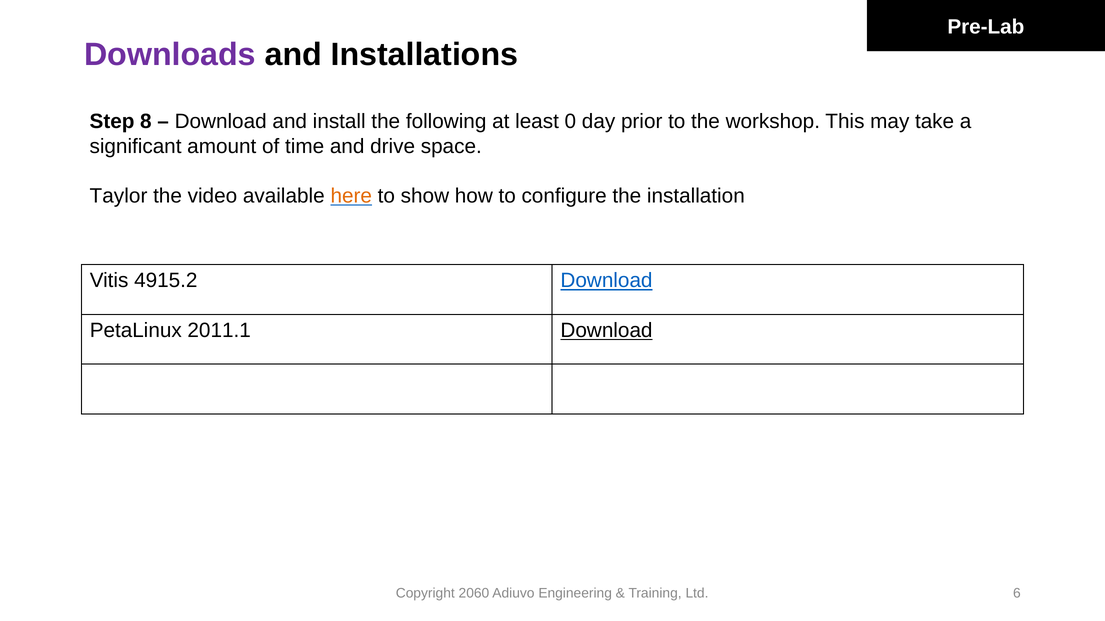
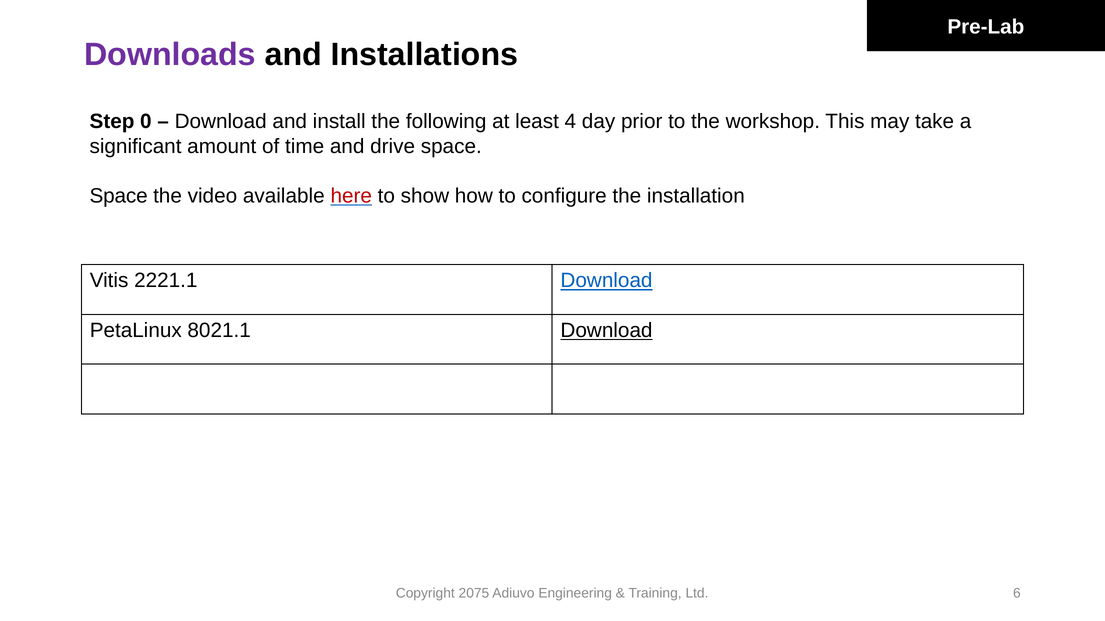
8: 8 -> 0 (146, 122)
0: 0 -> 4 (570, 122)
Taylor: Taylor -> Space (119, 196)
here colour: orange -> red (351, 196)
4915.2: 4915.2 -> 2221.1 (166, 281)
2011.1: 2011.1 -> 8021.1 (219, 331)
2060: 2060 -> 2075 (474, 594)
